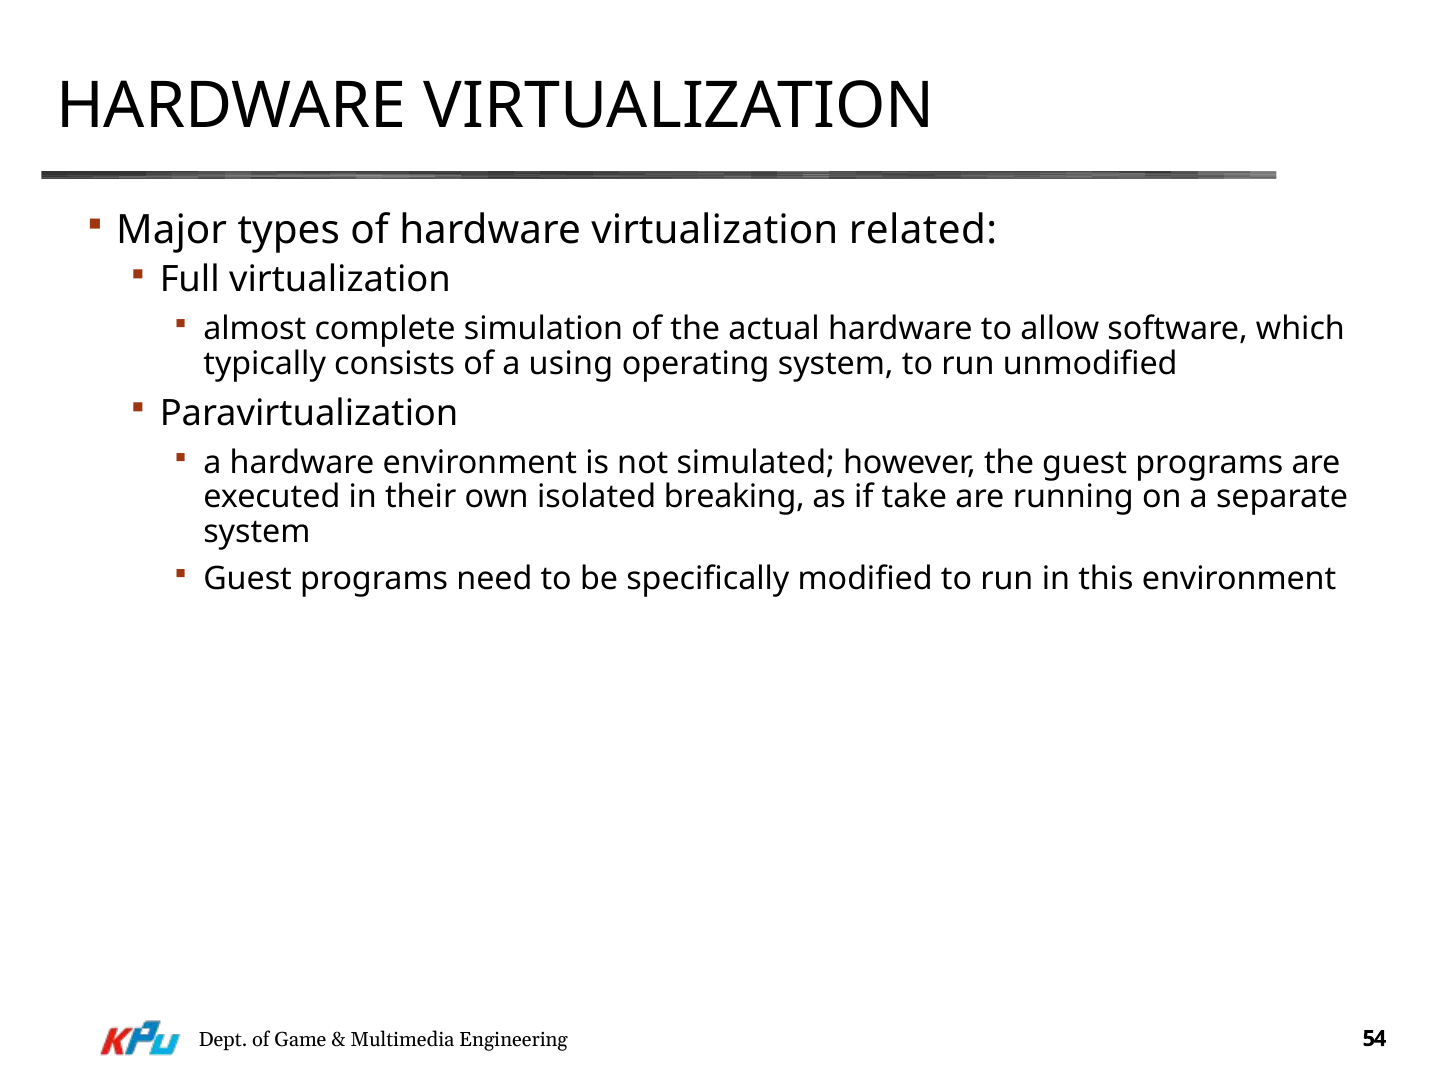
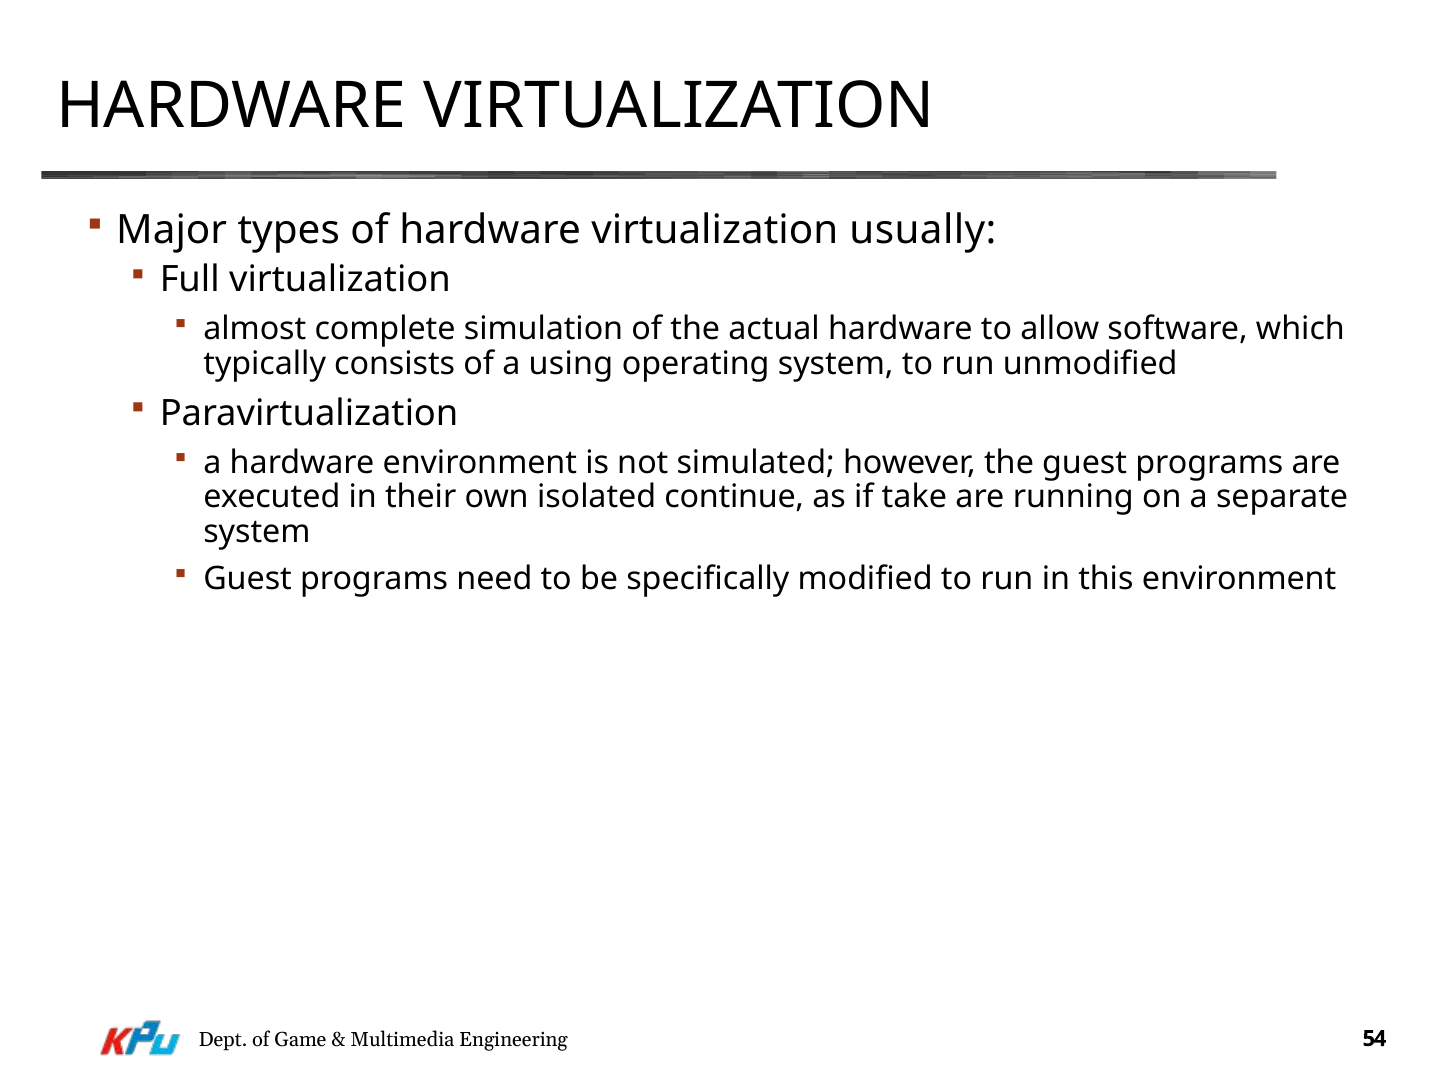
related: related -> usually (923, 230)
breaking: breaking -> continue (734, 497)
